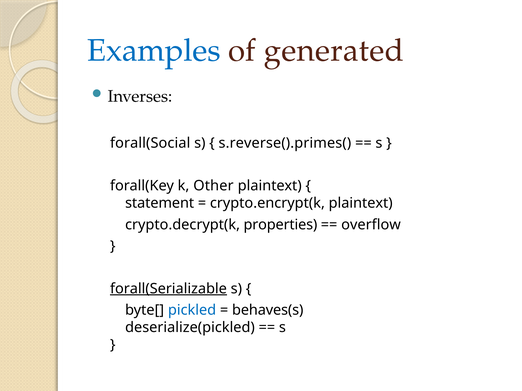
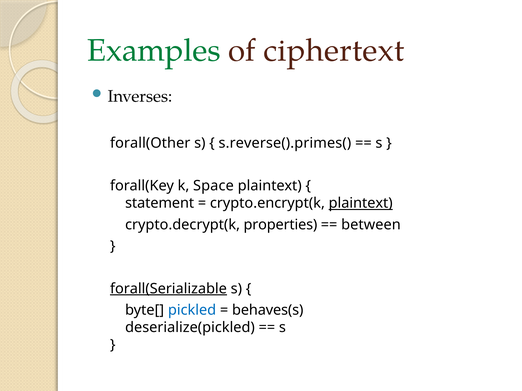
Examples colour: blue -> green (154, 50)
generated: generated -> ciphertext (334, 50)
forall(Social: forall(Social -> forall(Other (150, 143)
Other: Other -> Space (213, 186)
plaintext underline: none -> present (361, 203)
overflow: overflow -> between (371, 225)
